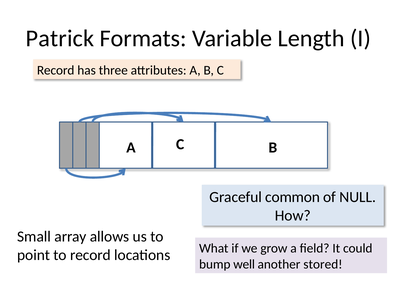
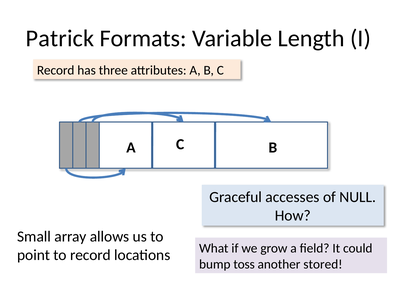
common: common -> accesses (293, 198)
well: well -> toss (244, 265)
